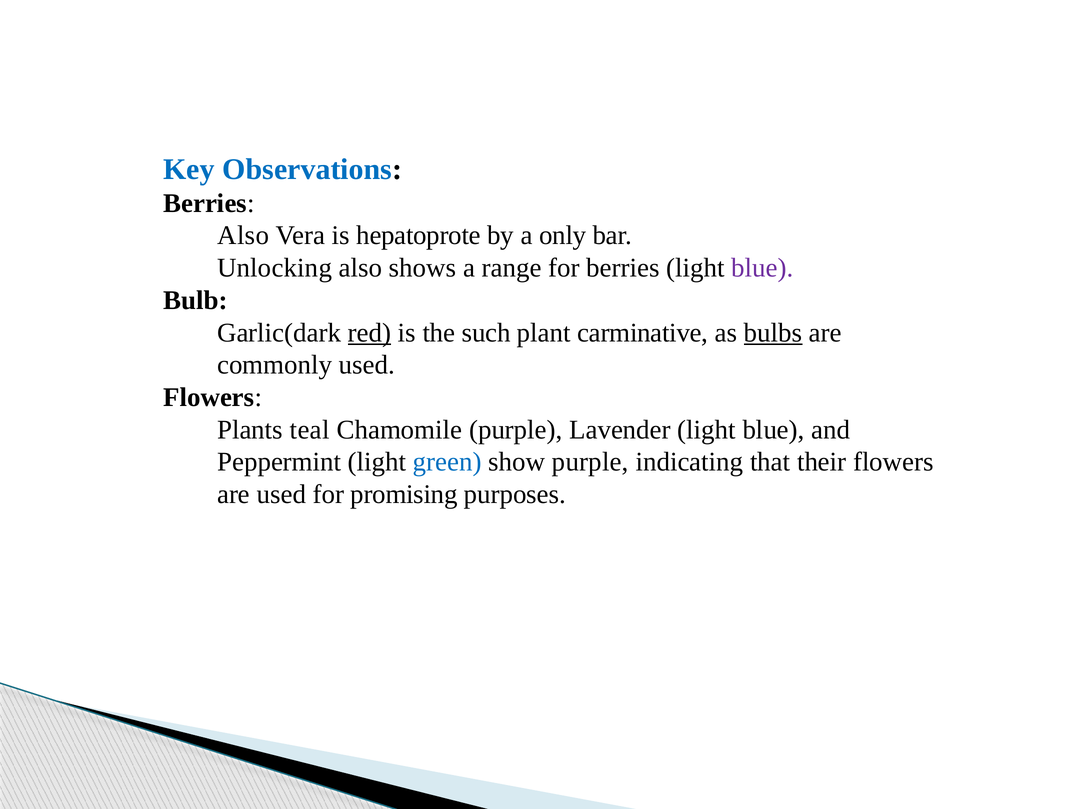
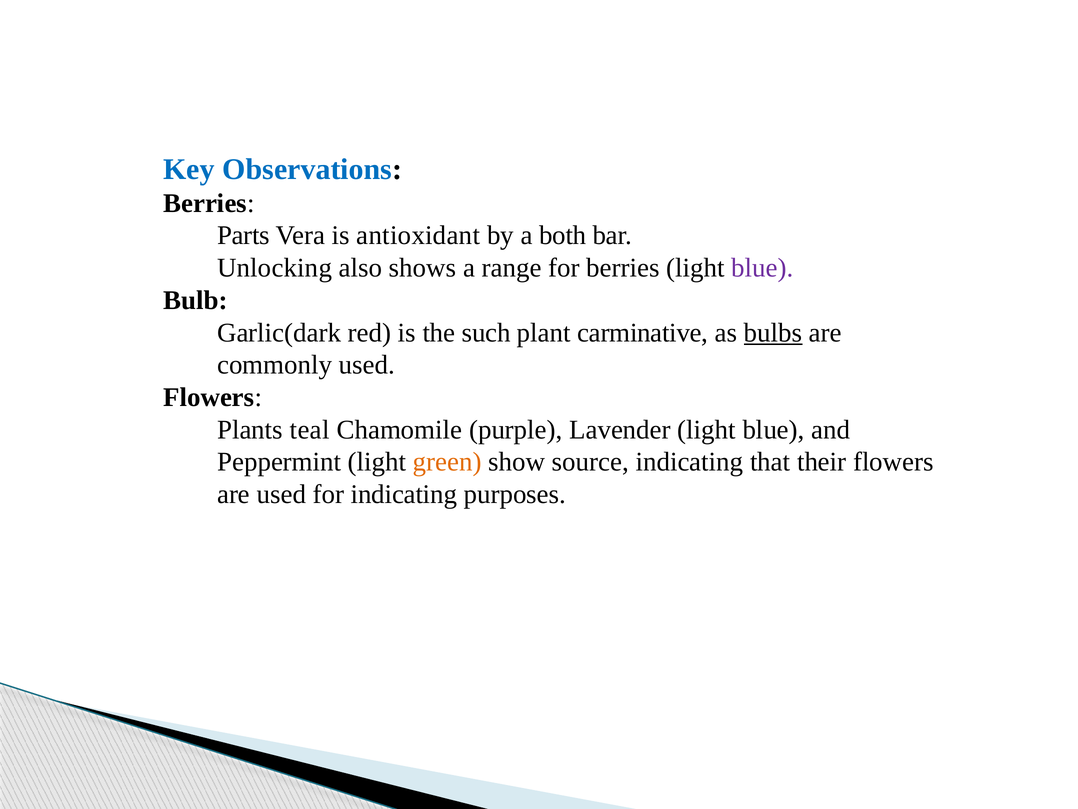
Also: Also -> Parts (243, 235)
hepatoprote: hepatoprote -> antioxidant (418, 235)
only: only -> both (563, 235)
red underline: present -> none (369, 332)
green colour: blue -> orange (447, 462)
show purple: purple -> source (590, 462)
for promising: promising -> indicating (404, 494)
